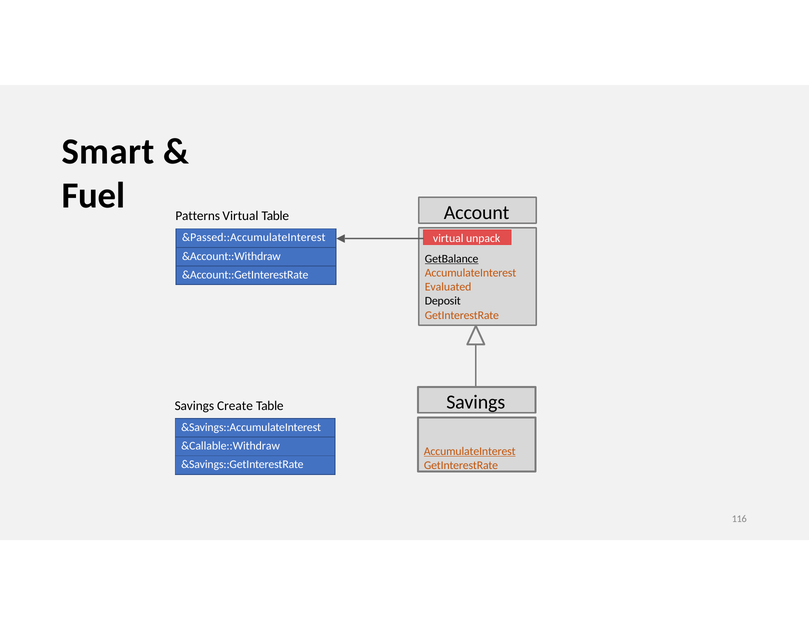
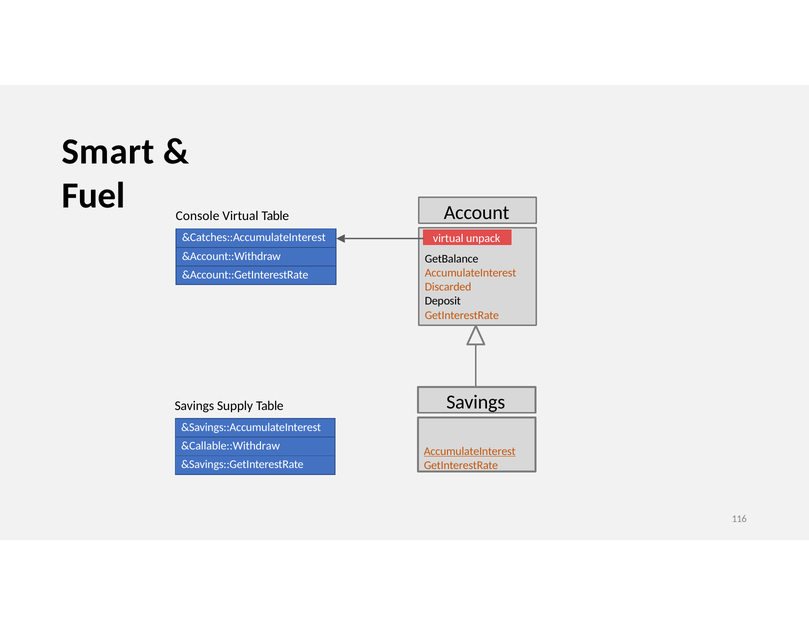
Patterns: Patterns -> Console (198, 216)
&Passed::AccumulateInterest: &Passed::AccumulateInterest -> &Catches::AccumulateInterest (254, 238)
GetBalance underline: present -> none (452, 259)
Evaluated: Evaluated -> Discarded (448, 287)
Create: Create -> Supply (235, 406)
